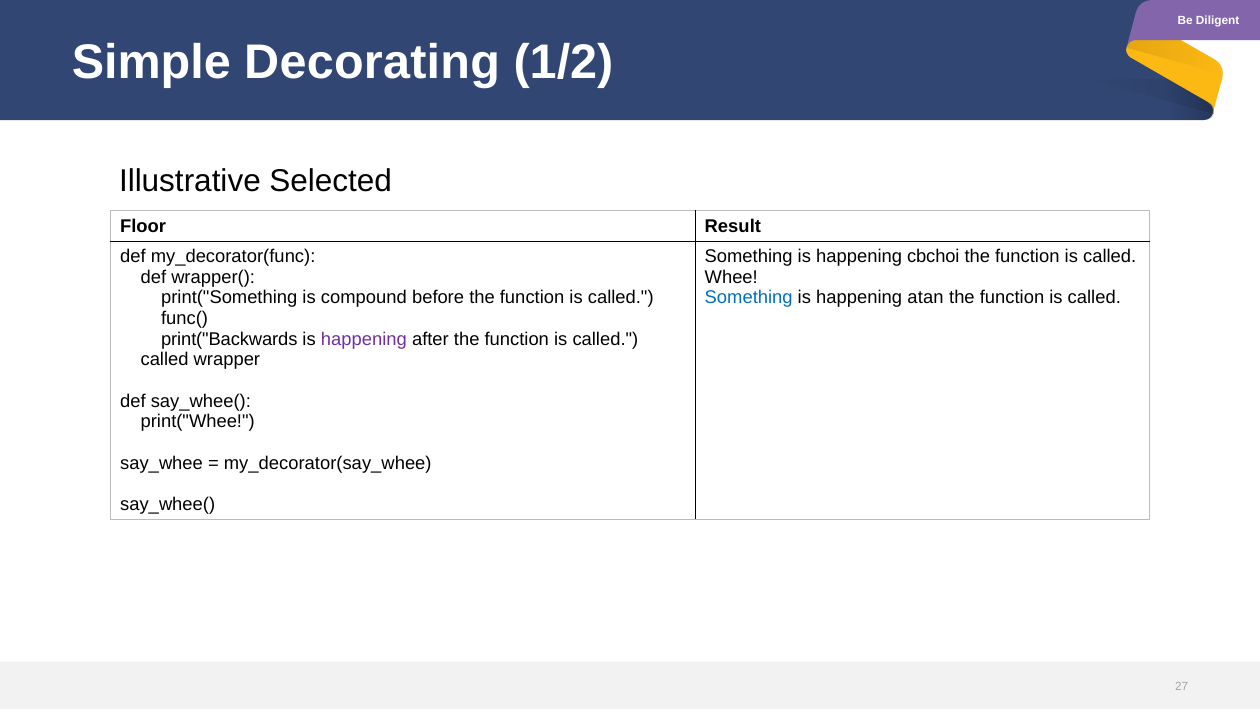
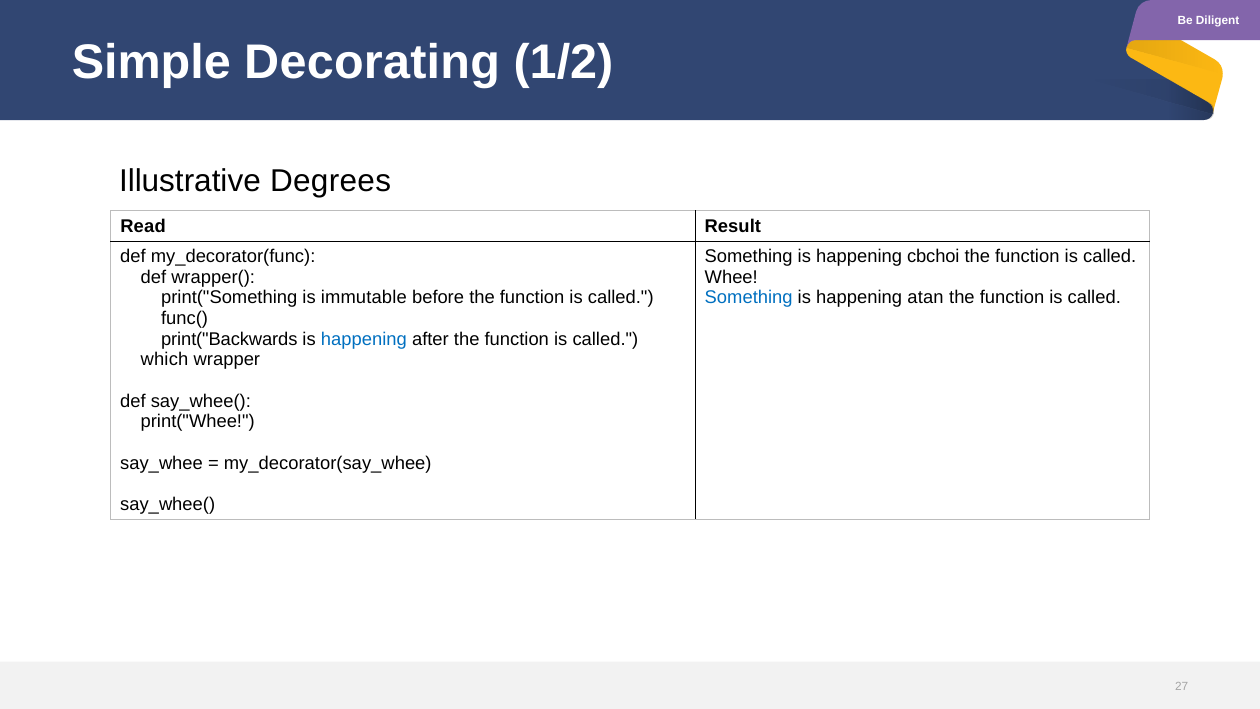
Selected: Selected -> Degrees (331, 181)
Floor: Floor -> Read (143, 226)
compound: compound -> immutable (364, 298)
happening colour: purple -> blue (364, 339)
called: called -> which (164, 360)
